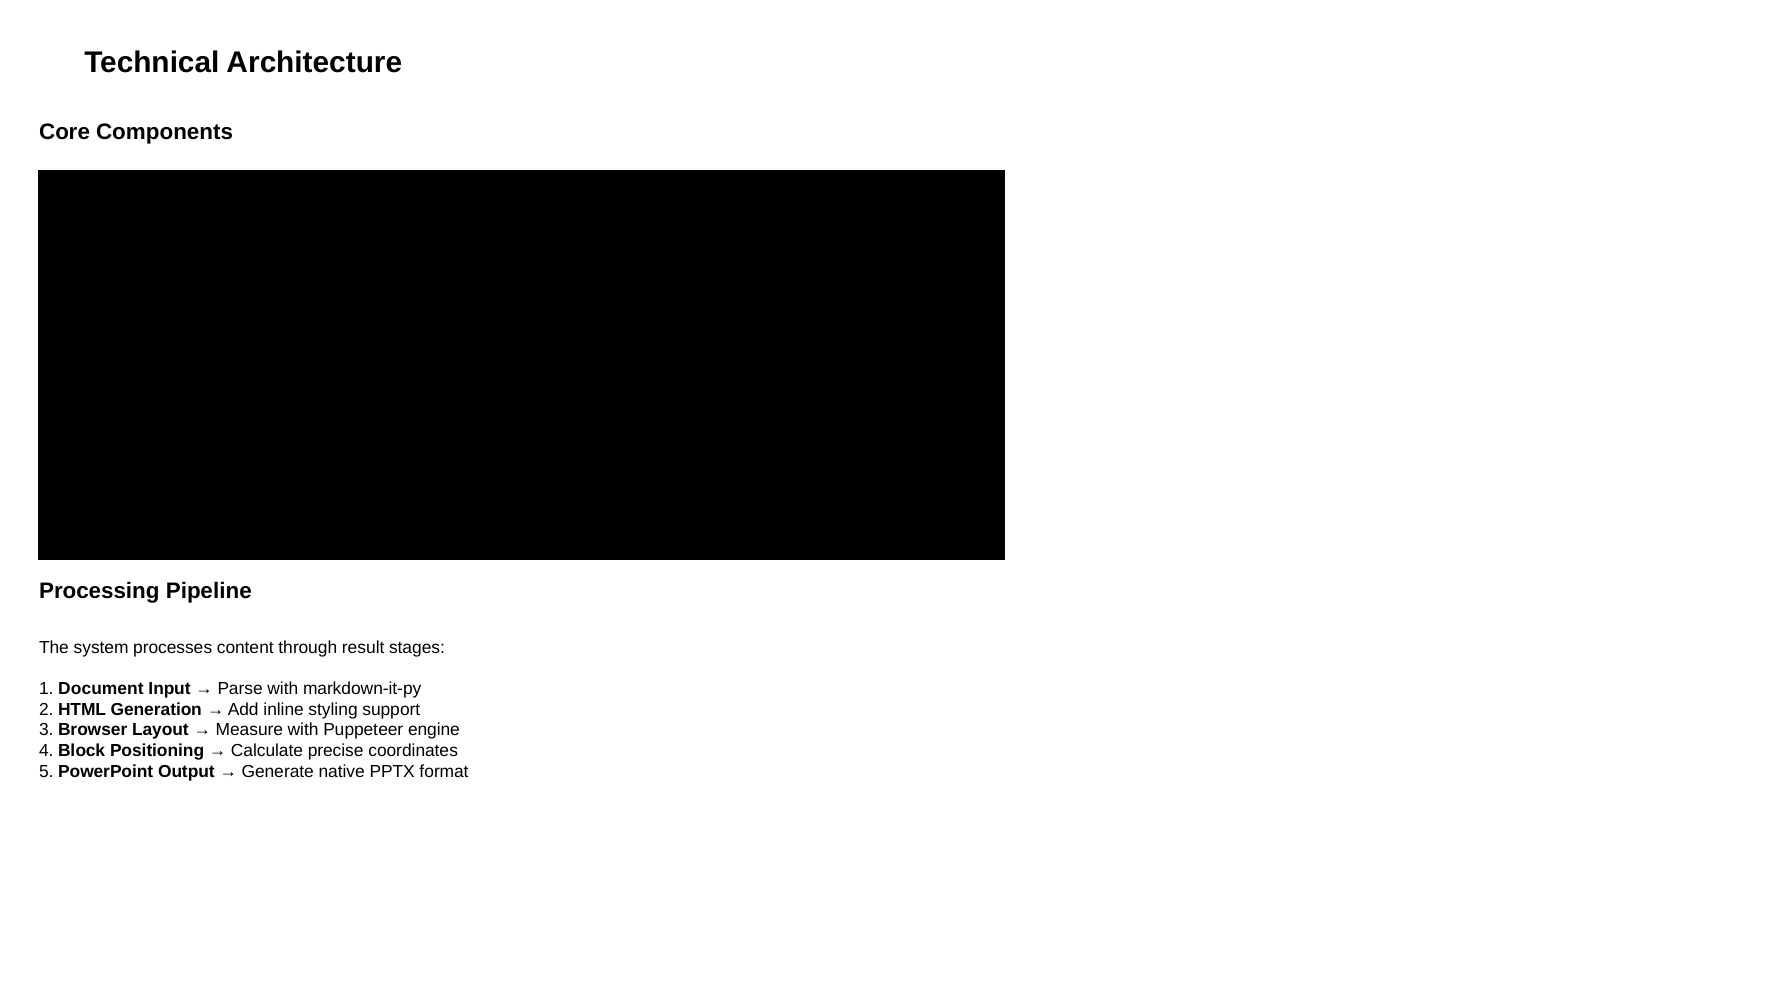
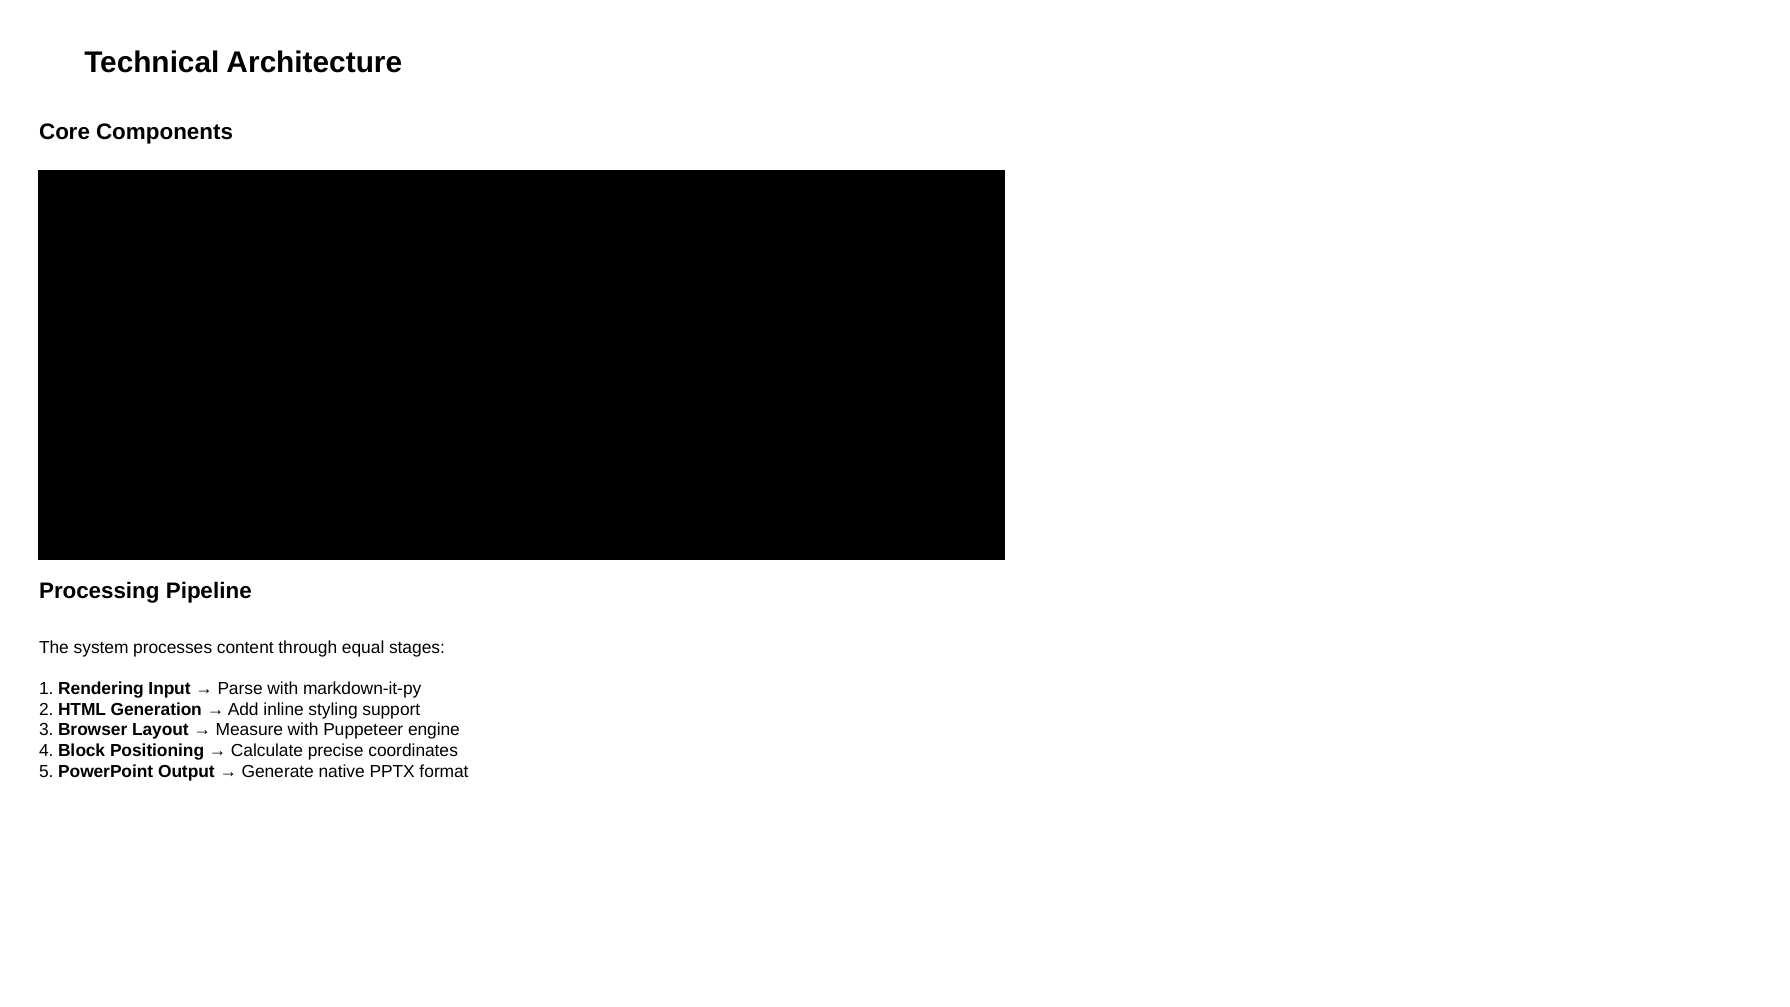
result: result -> equal (363, 648)
Document: Document -> Rendering (101, 688)
